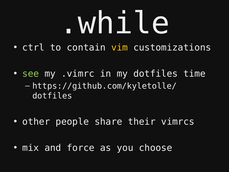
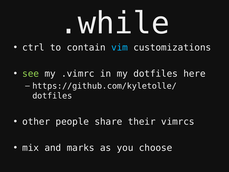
vim colour: yellow -> light blue (120, 47)
time: time -> here (194, 74)
force: force -> marks (81, 148)
